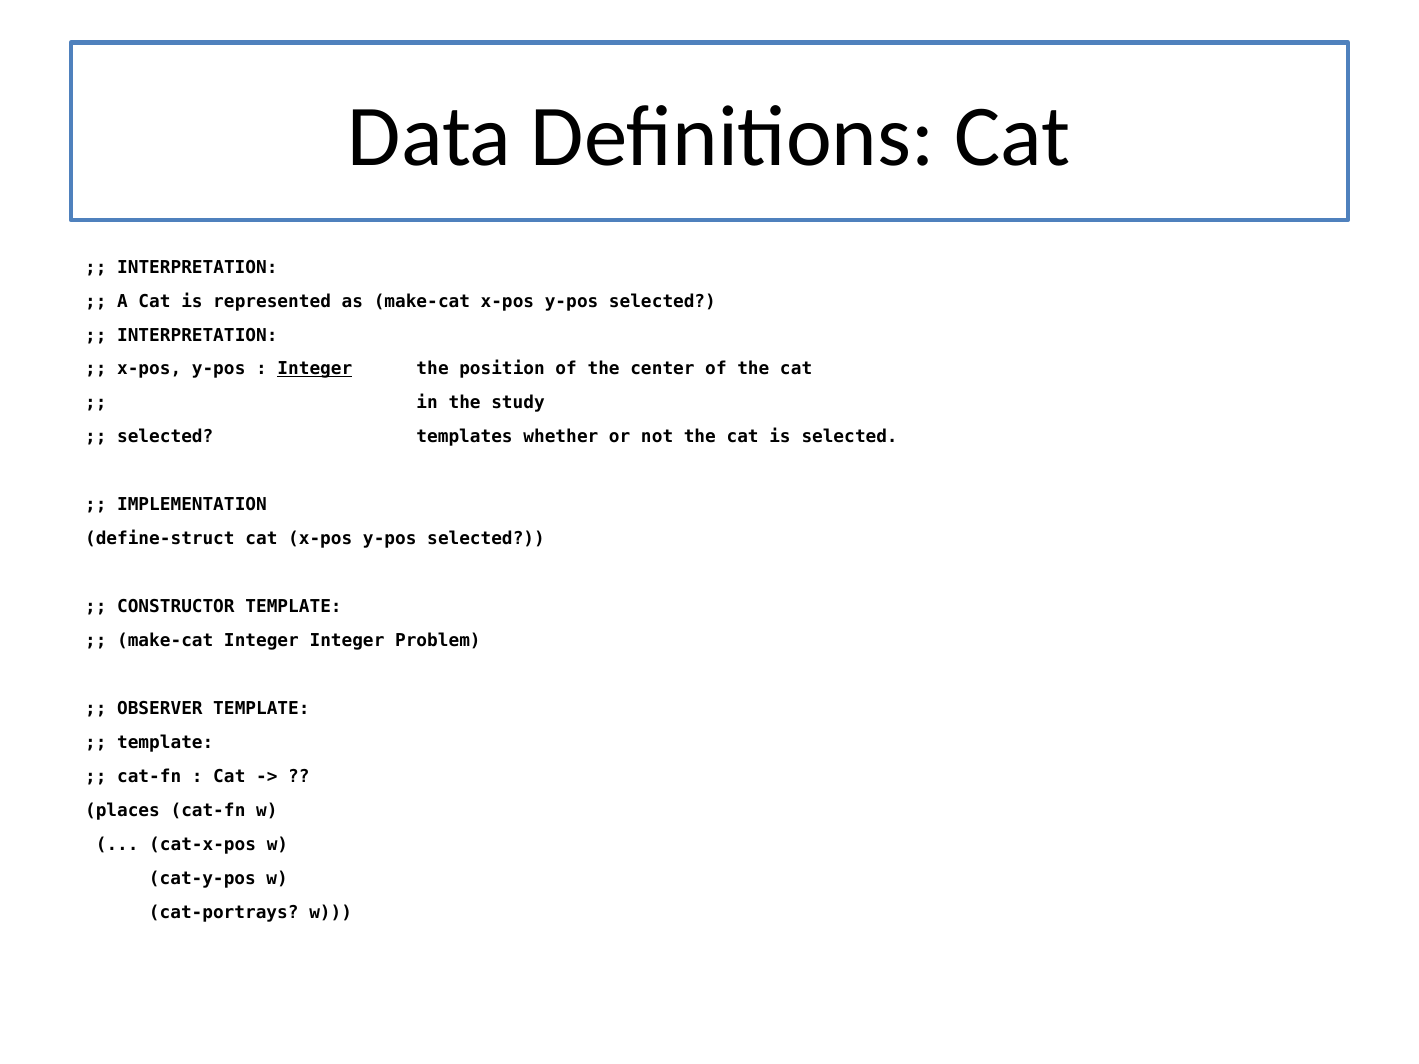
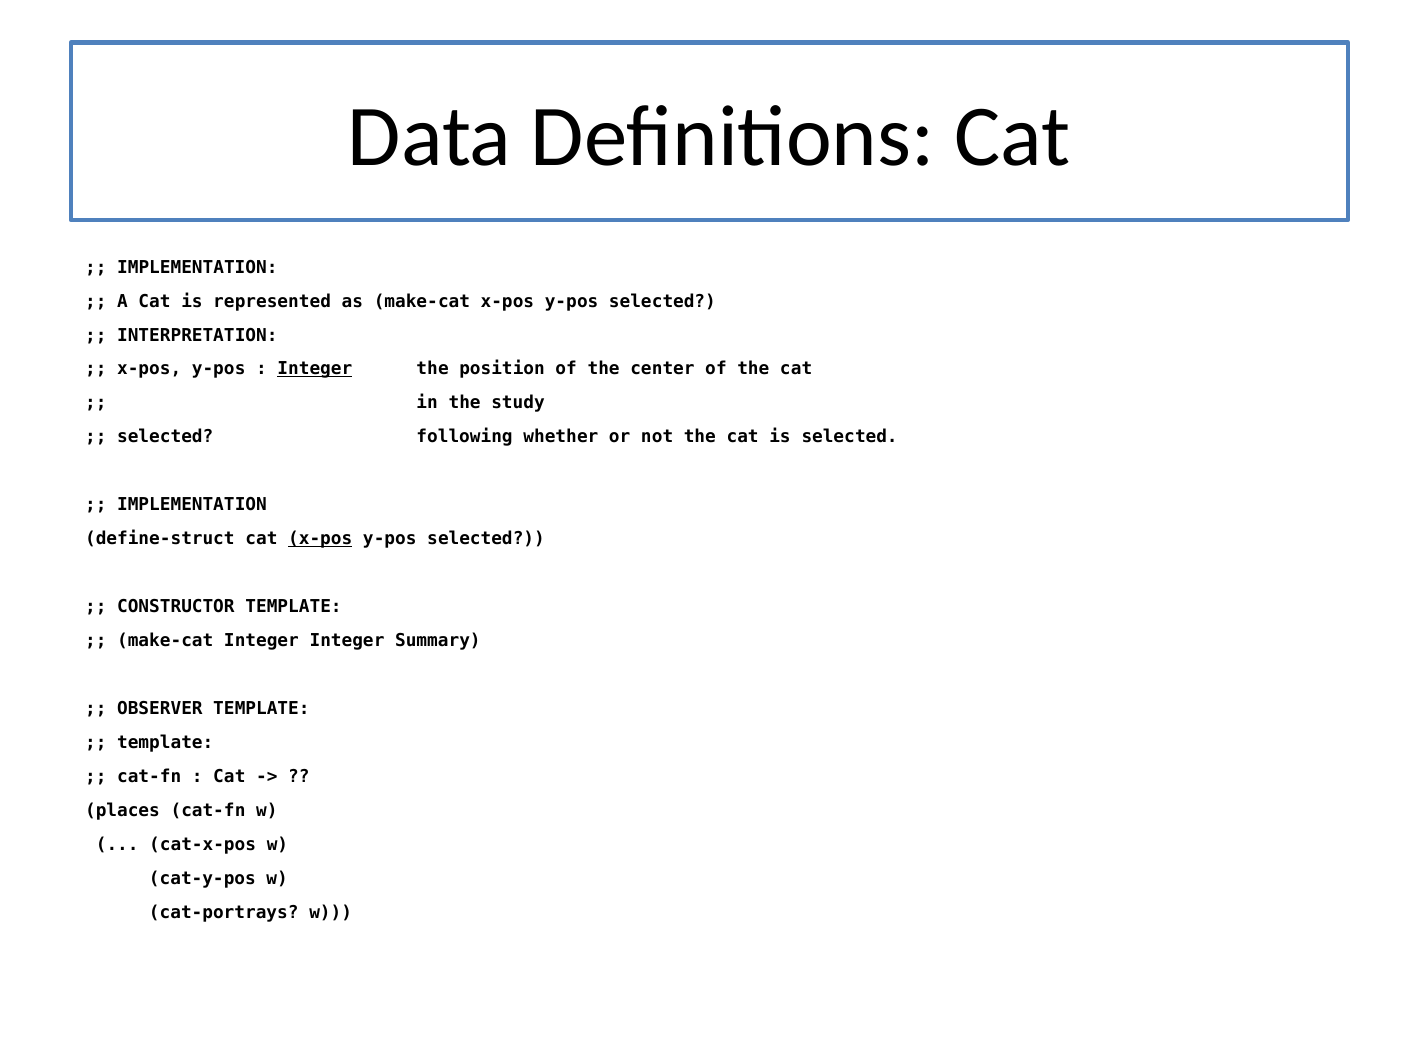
INTERPRETATION: INTERPRETATION -> IMPLEMENTATION (197, 267)
templates: templates -> following (465, 437)
x-pos underline: none -> present (320, 539)
Problem: Problem -> Summary (438, 641)
